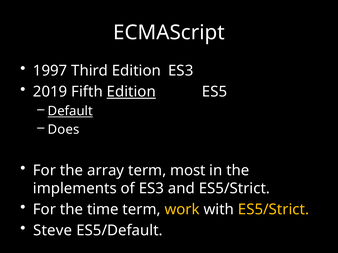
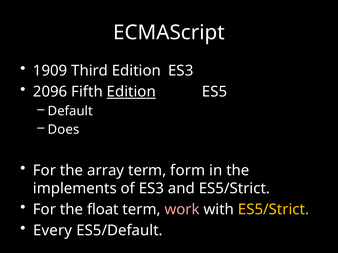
1997: 1997 -> 1909 (50, 71)
2019: 2019 -> 2096 (50, 92)
Default underline: present -> none (70, 111)
most: most -> form (188, 171)
time: time -> float (103, 210)
work colour: yellow -> pink (182, 210)
Steve: Steve -> Every (53, 231)
